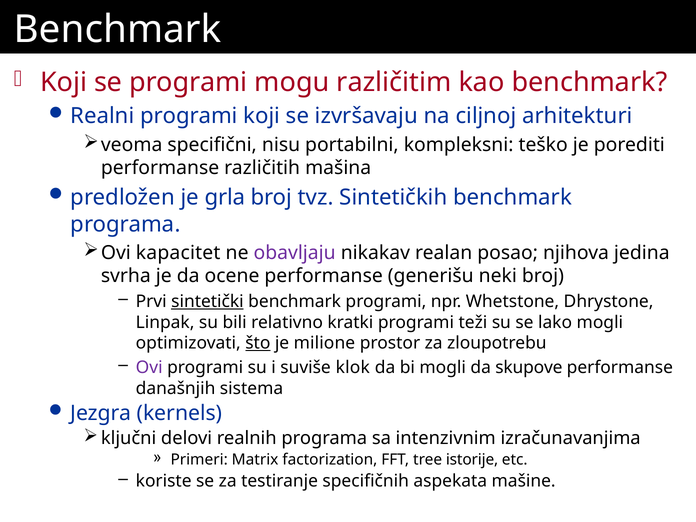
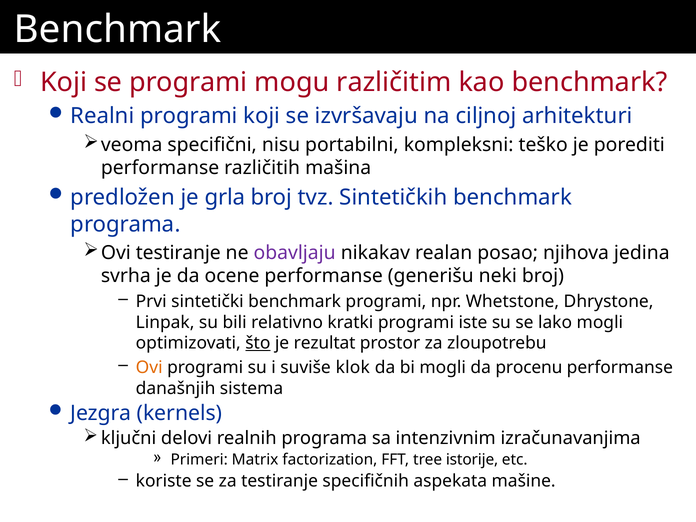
Ovi kapacitet: kapacitet -> testiranje (178, 253)
sintetički underline: present -> none (207, 301)
teži: teži -> iste (473, 322)
milione: milione -> rezultat (325, 343)
Ovi colour: purple -> orange (149, 368)
skupove: skupove -> procenu (529, 368)
